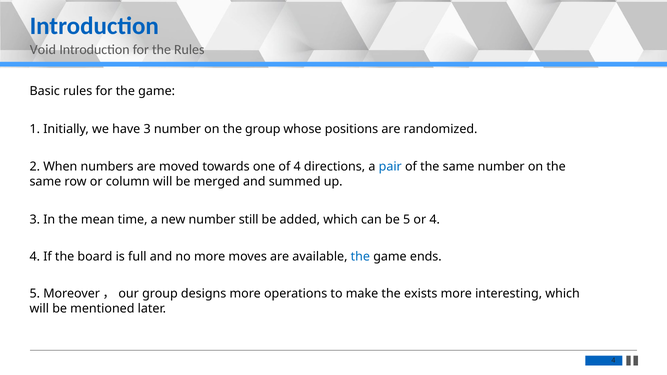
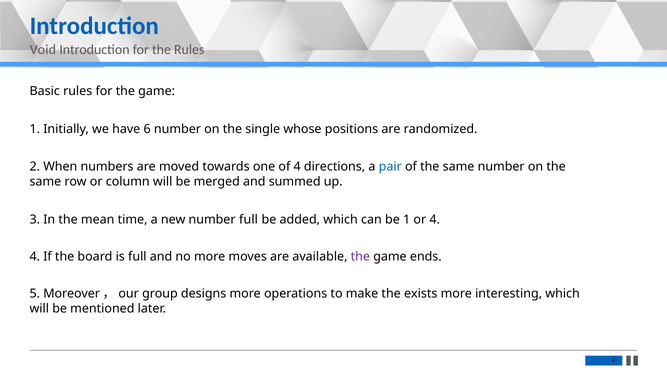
have 3: 3 -> 6 (147, 129)
the group: group -> single (263, 129)
number still: still -> full (249, 219)
be 5: 5 -> 1 (407, 219)
the colour: blue -> purple (360, 257)
